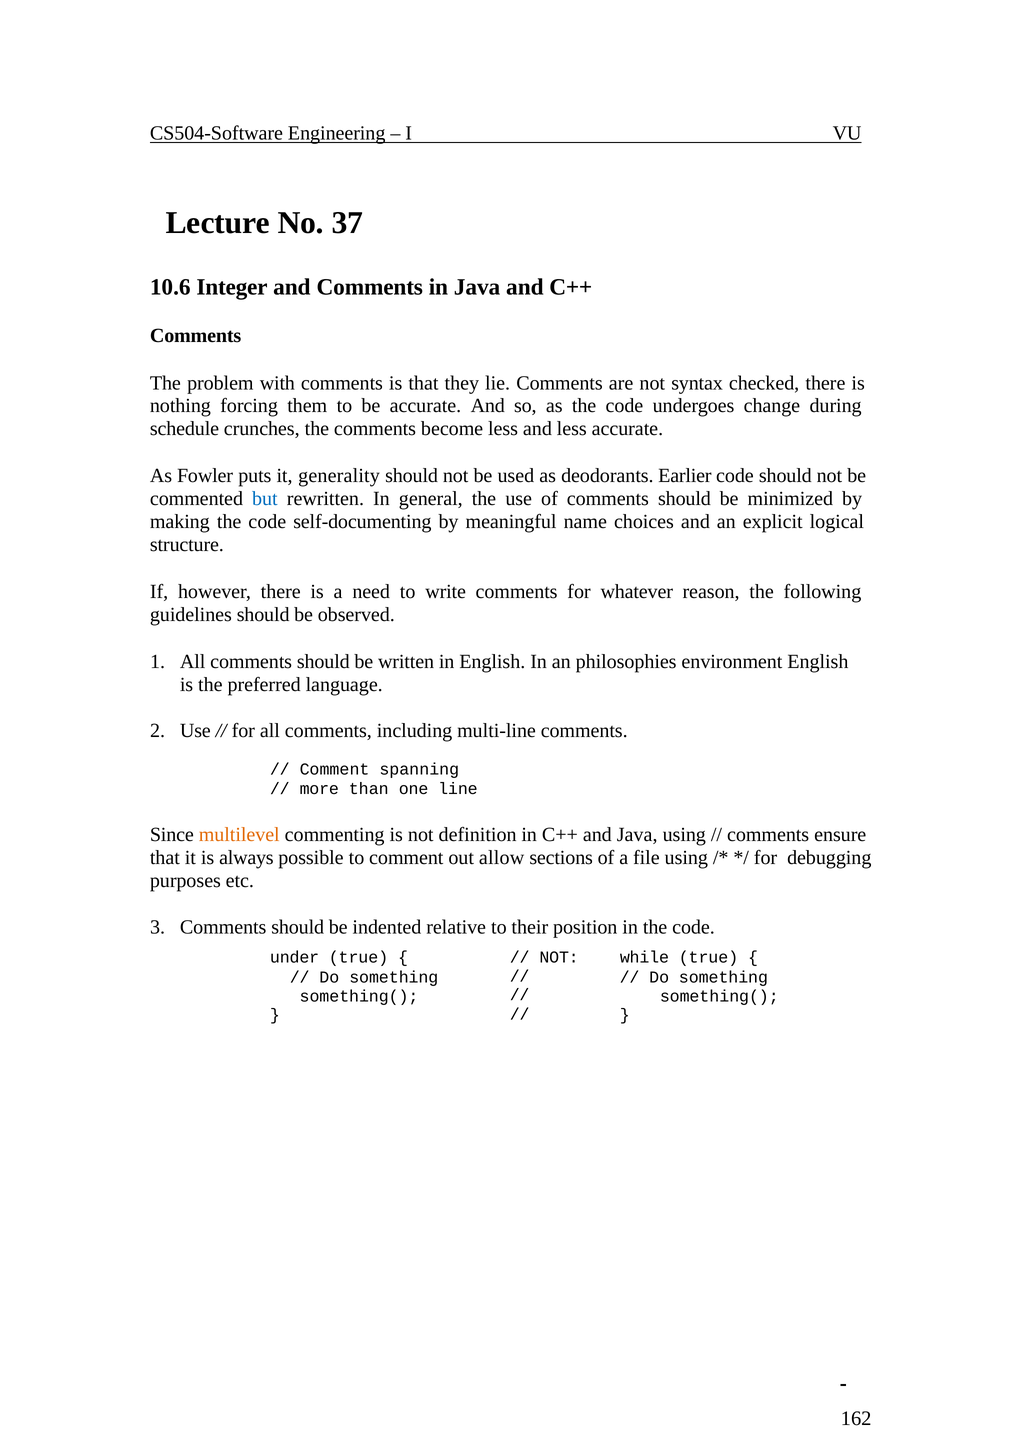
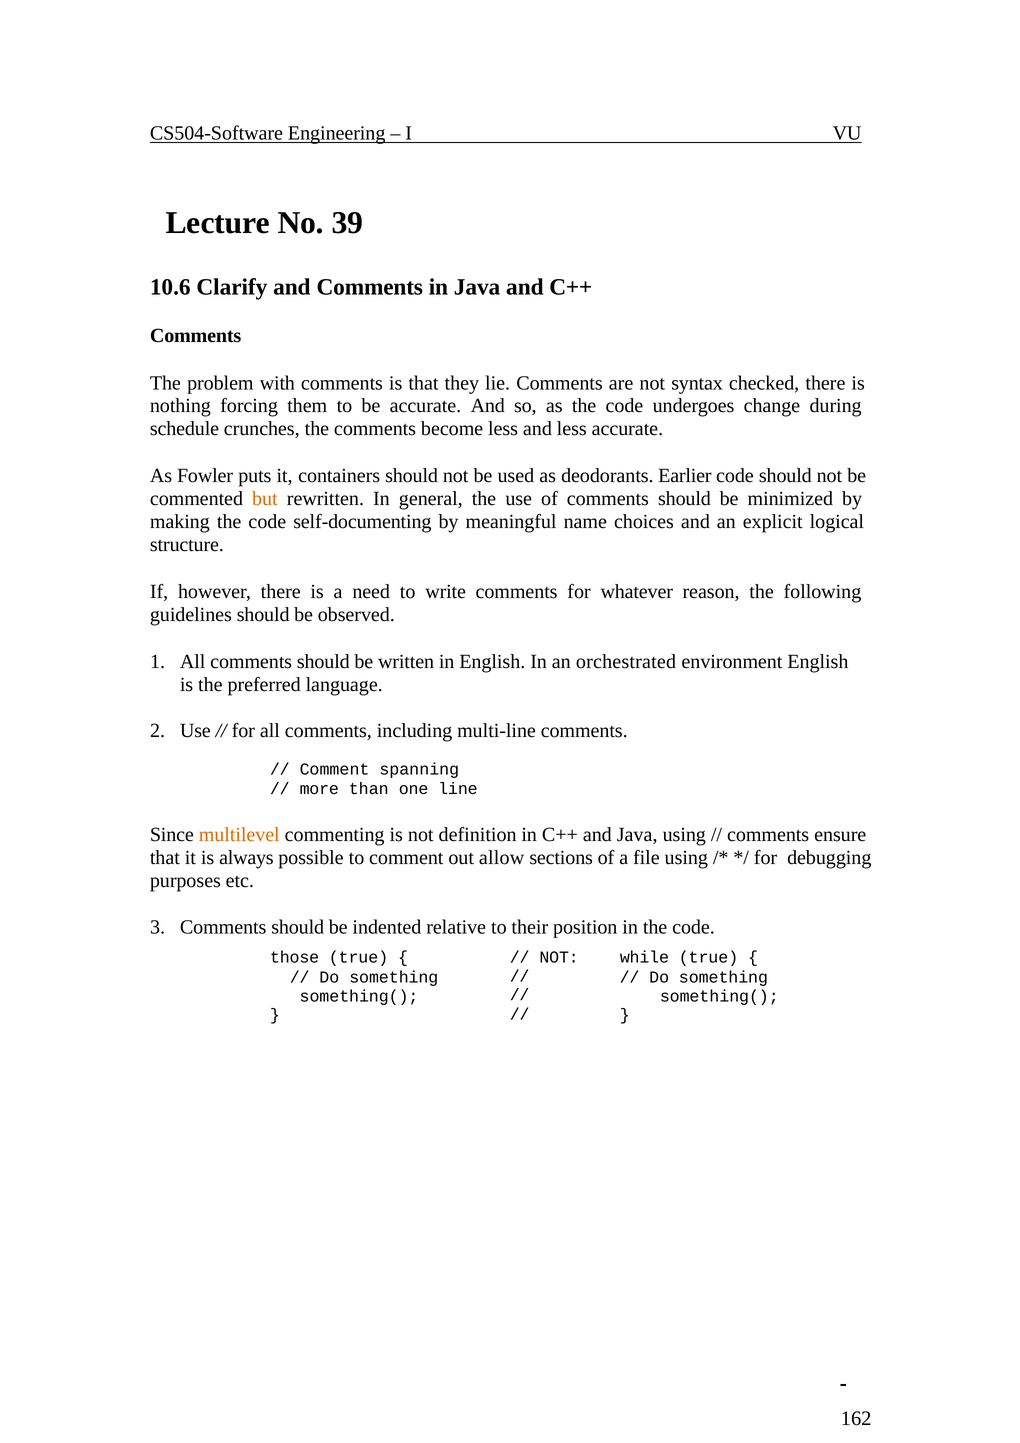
37: 37 -> 39 (347, 223)
Integer: Integer -> Clarify (232, 287)
generality: generality -> containers (339, 476)
but colour: blue -> orange (265, 499)
philosophies: philosophies -> orchestrated (626, 662)
under: under -> those (295, 958)
